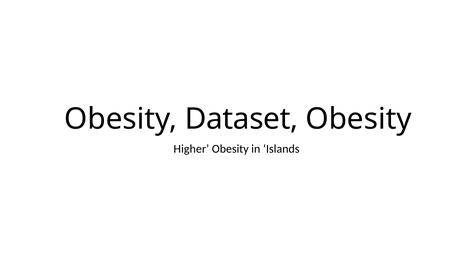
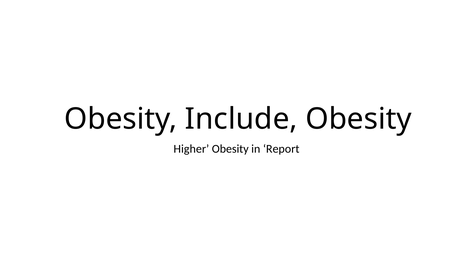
Dataset: Dataset -> Include (241, 119)
Islands: Islands -> Report (281, 149)
